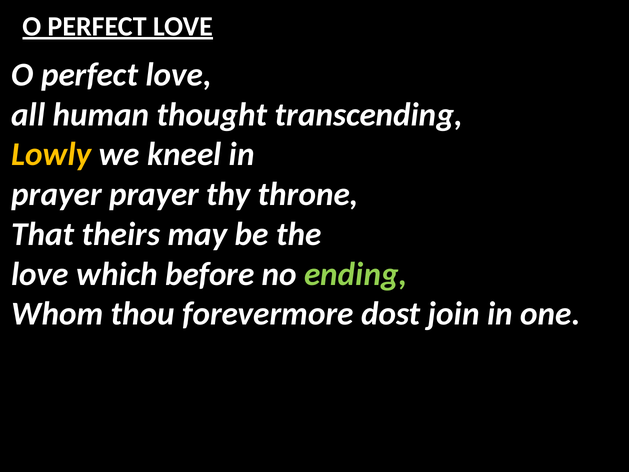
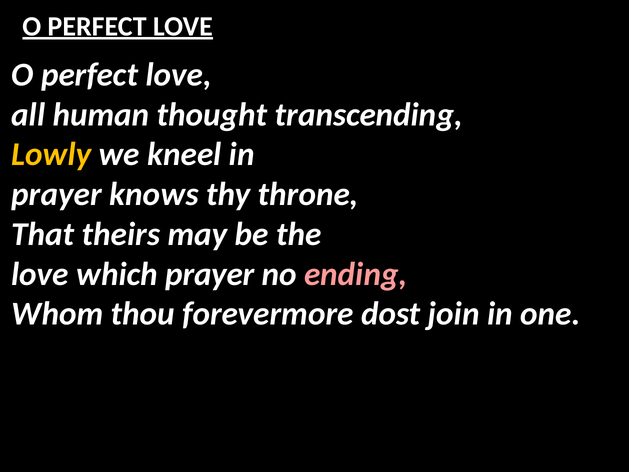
prayer prayer: prayer -> knows (154, 194)
which before: before -> prayer (210, 274)
ending colour: light green -> pink (356, 274)
